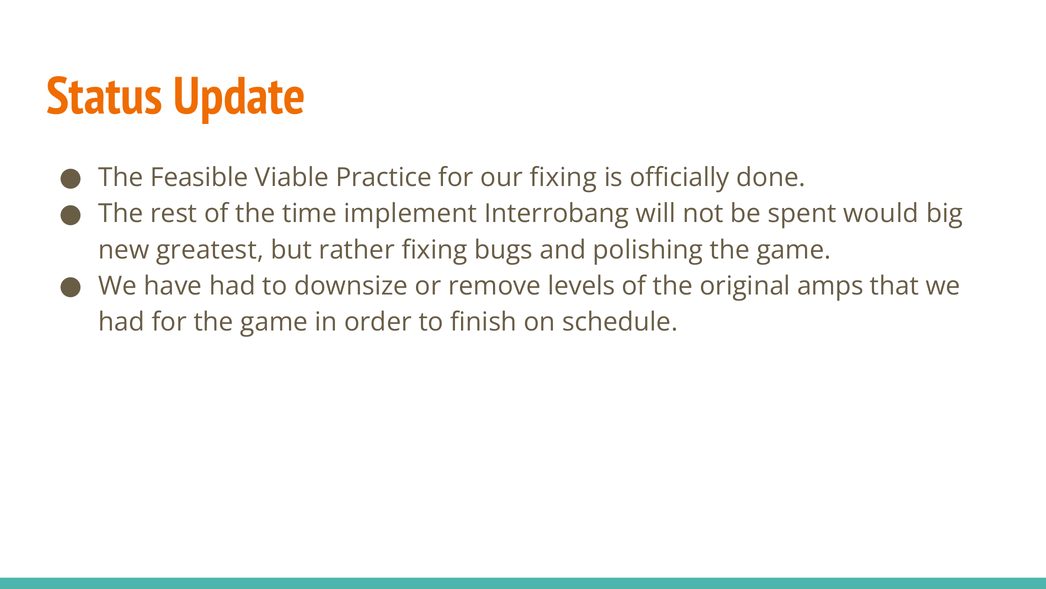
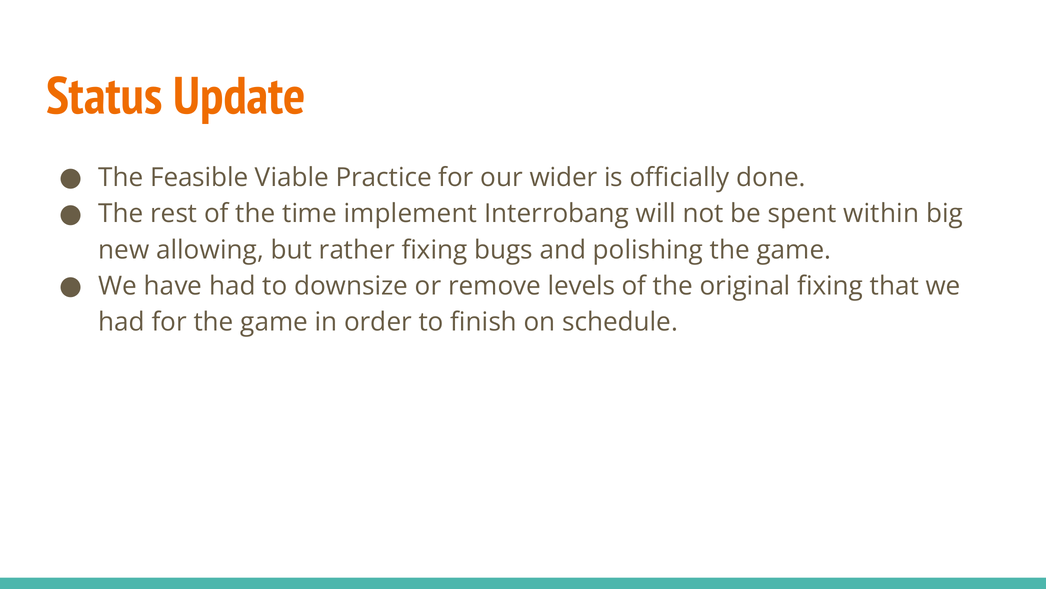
our fixing: fixing -> wider (563, 178)
would: would -> within (881, 214)
greatest: greatest -> allowing (210, 250)
original amps: amps -> fixing (830, 286)
